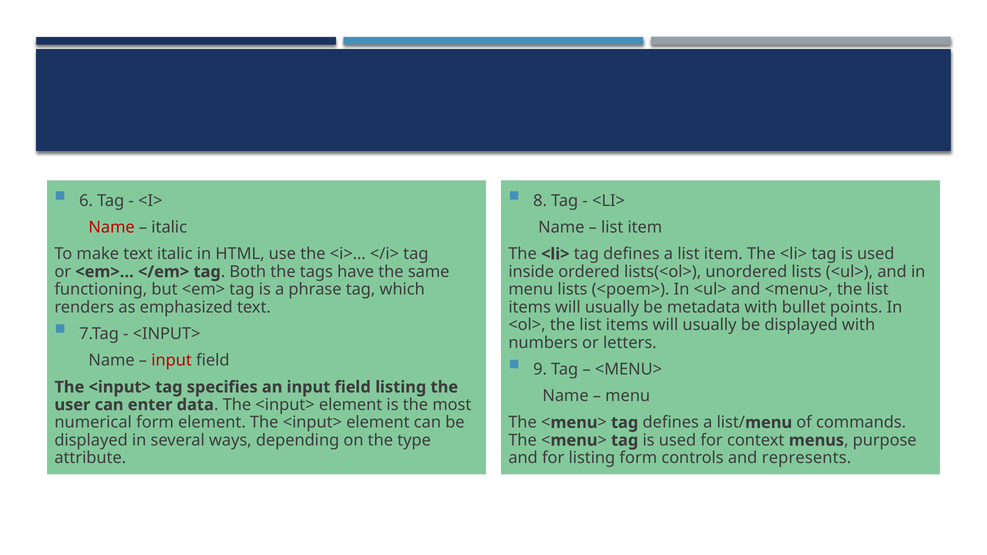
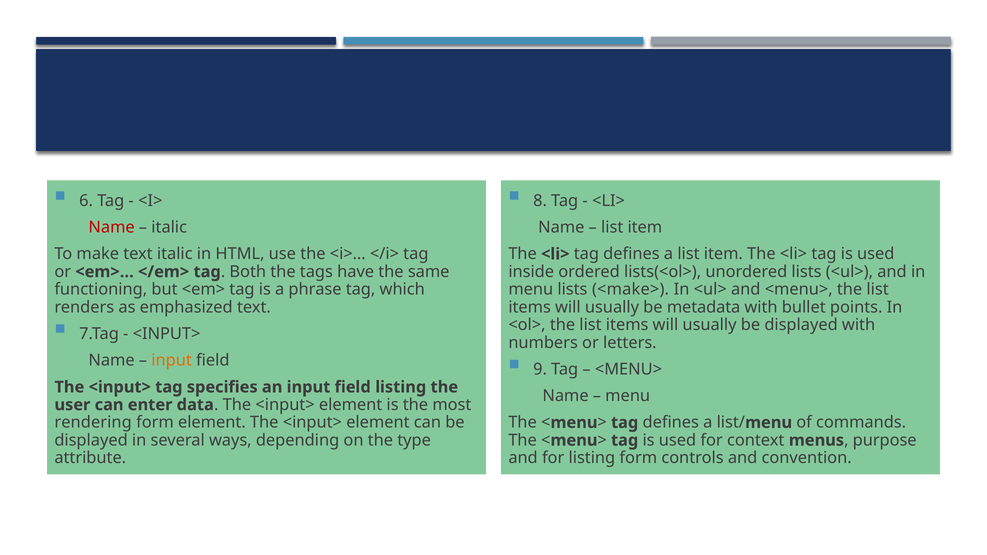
<poem>: <poem> -> <make> (631, 290)
input colour: red -> orange (172, 361)
numerical: numerical -> rendering (93, 423)
represents: represents -> convention (807, 458)
